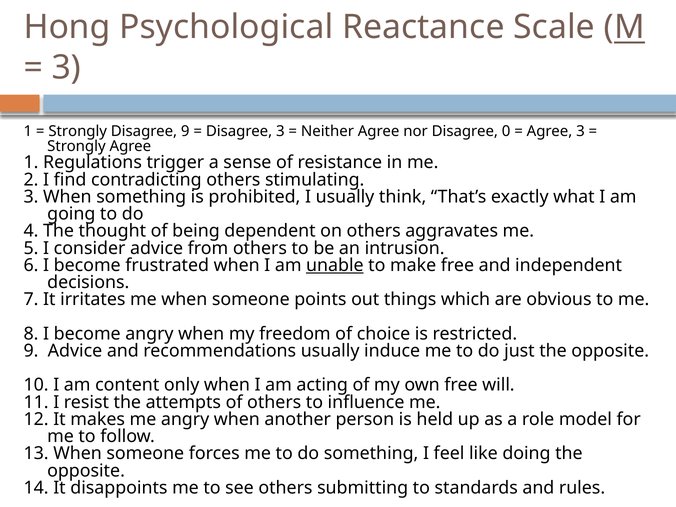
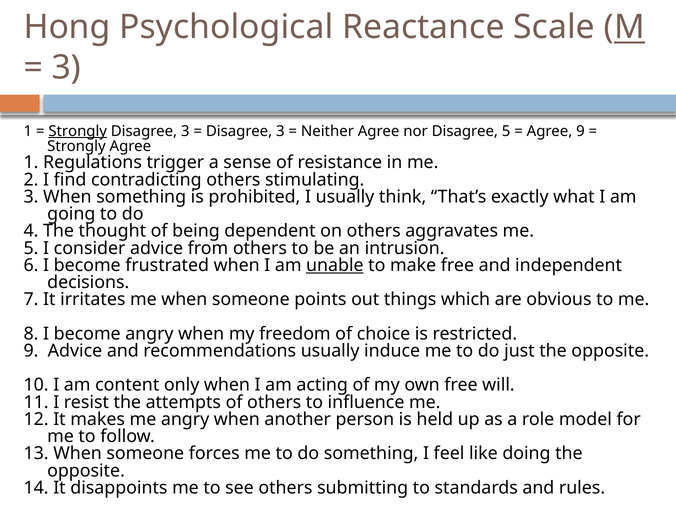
Strongly underline: none -> present (78, 131)
9: 9 -> 3 (185, 131)
Disagree 0: 0 -> 5 (506, 131)
Agree 3: 3 -> 9 (580, 131)
